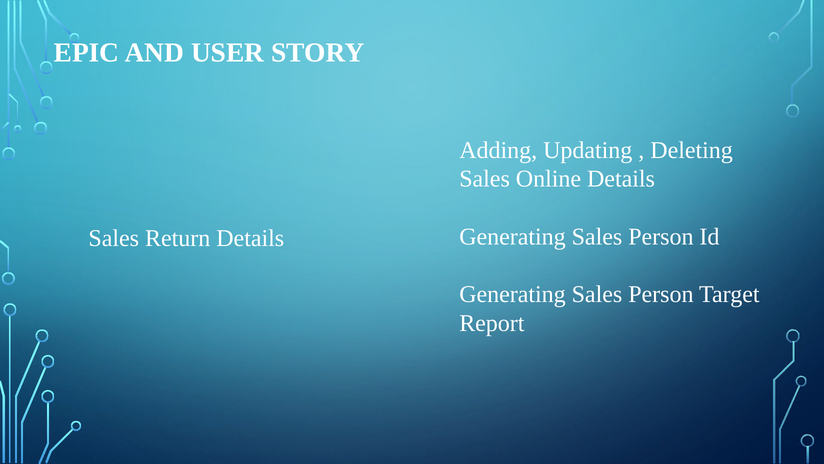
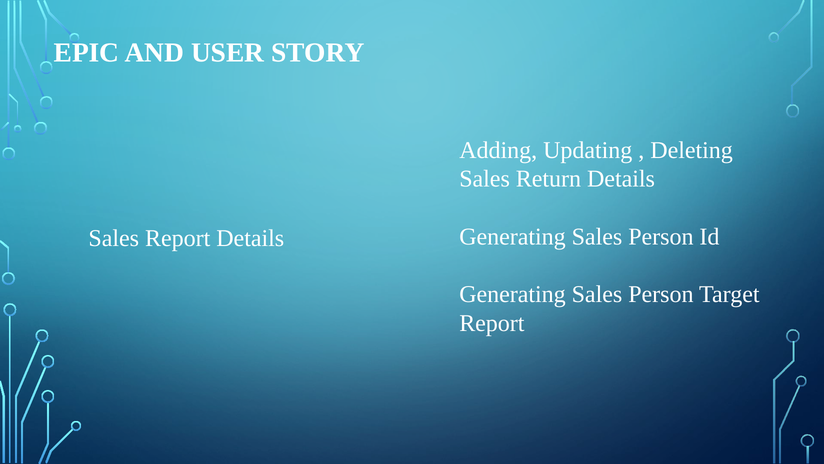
Online: Online -> Return (548, 179)
Sales Return: Return -> Report (178, 238)
